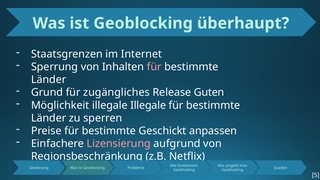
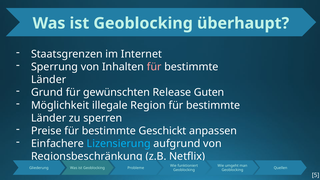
zugängliches: zugängliches -> gewünschten (117, 92)
illegale Illegale: Illegale -> Region (148, 105)
Lizensierung colour: pink -> light blue (119, 144)
